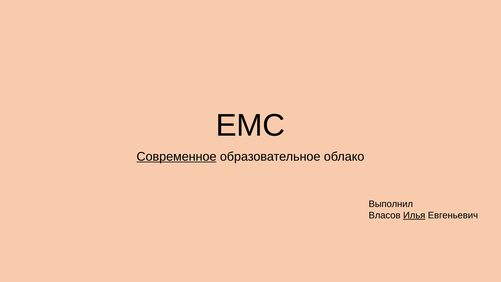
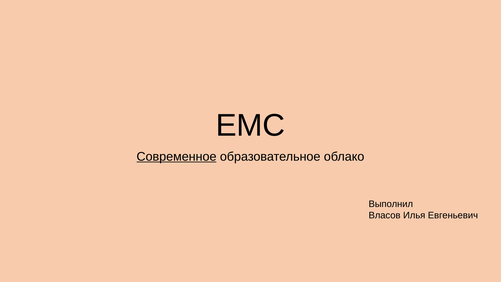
Илья underline: present -> none (414, 215)
